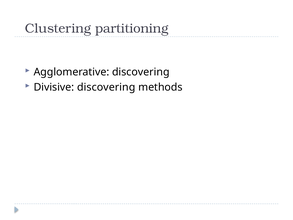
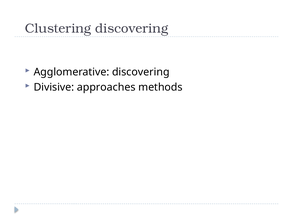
Clustering partitioning: partitioning -> discovering (132, 28)
Divisive discovering: discovering -> approaches (106, 87)
